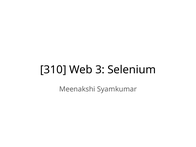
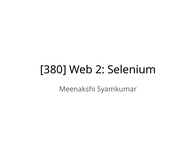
310: 310 -> 380 (53, 70)
3: 3 -> 2 (100, 70)
